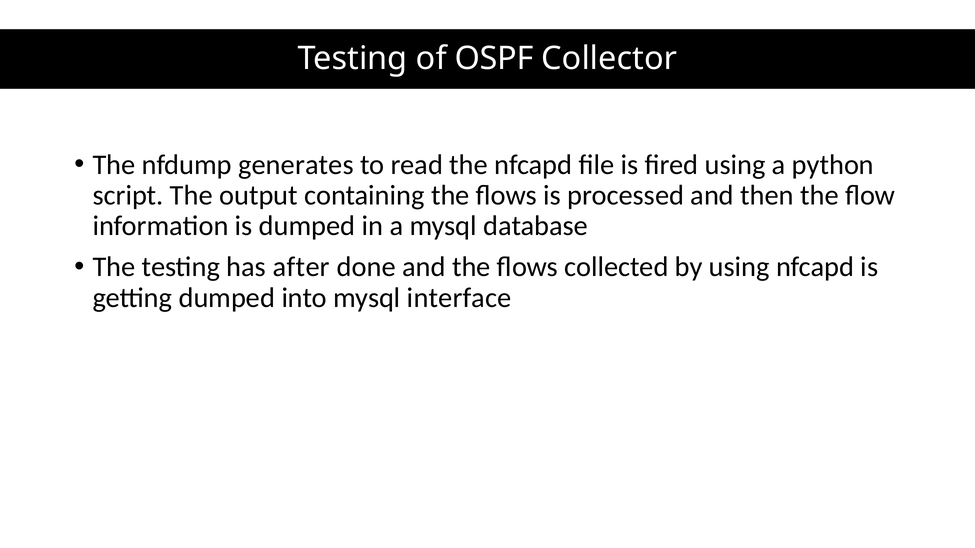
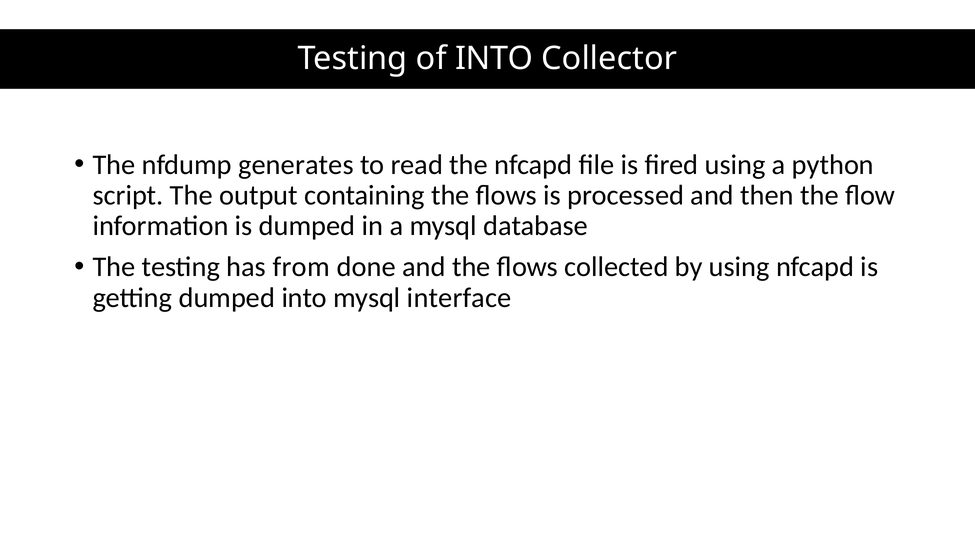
of OSPF: OSPF -> INTO (494, 59)
after: after -> from (301, 267)
